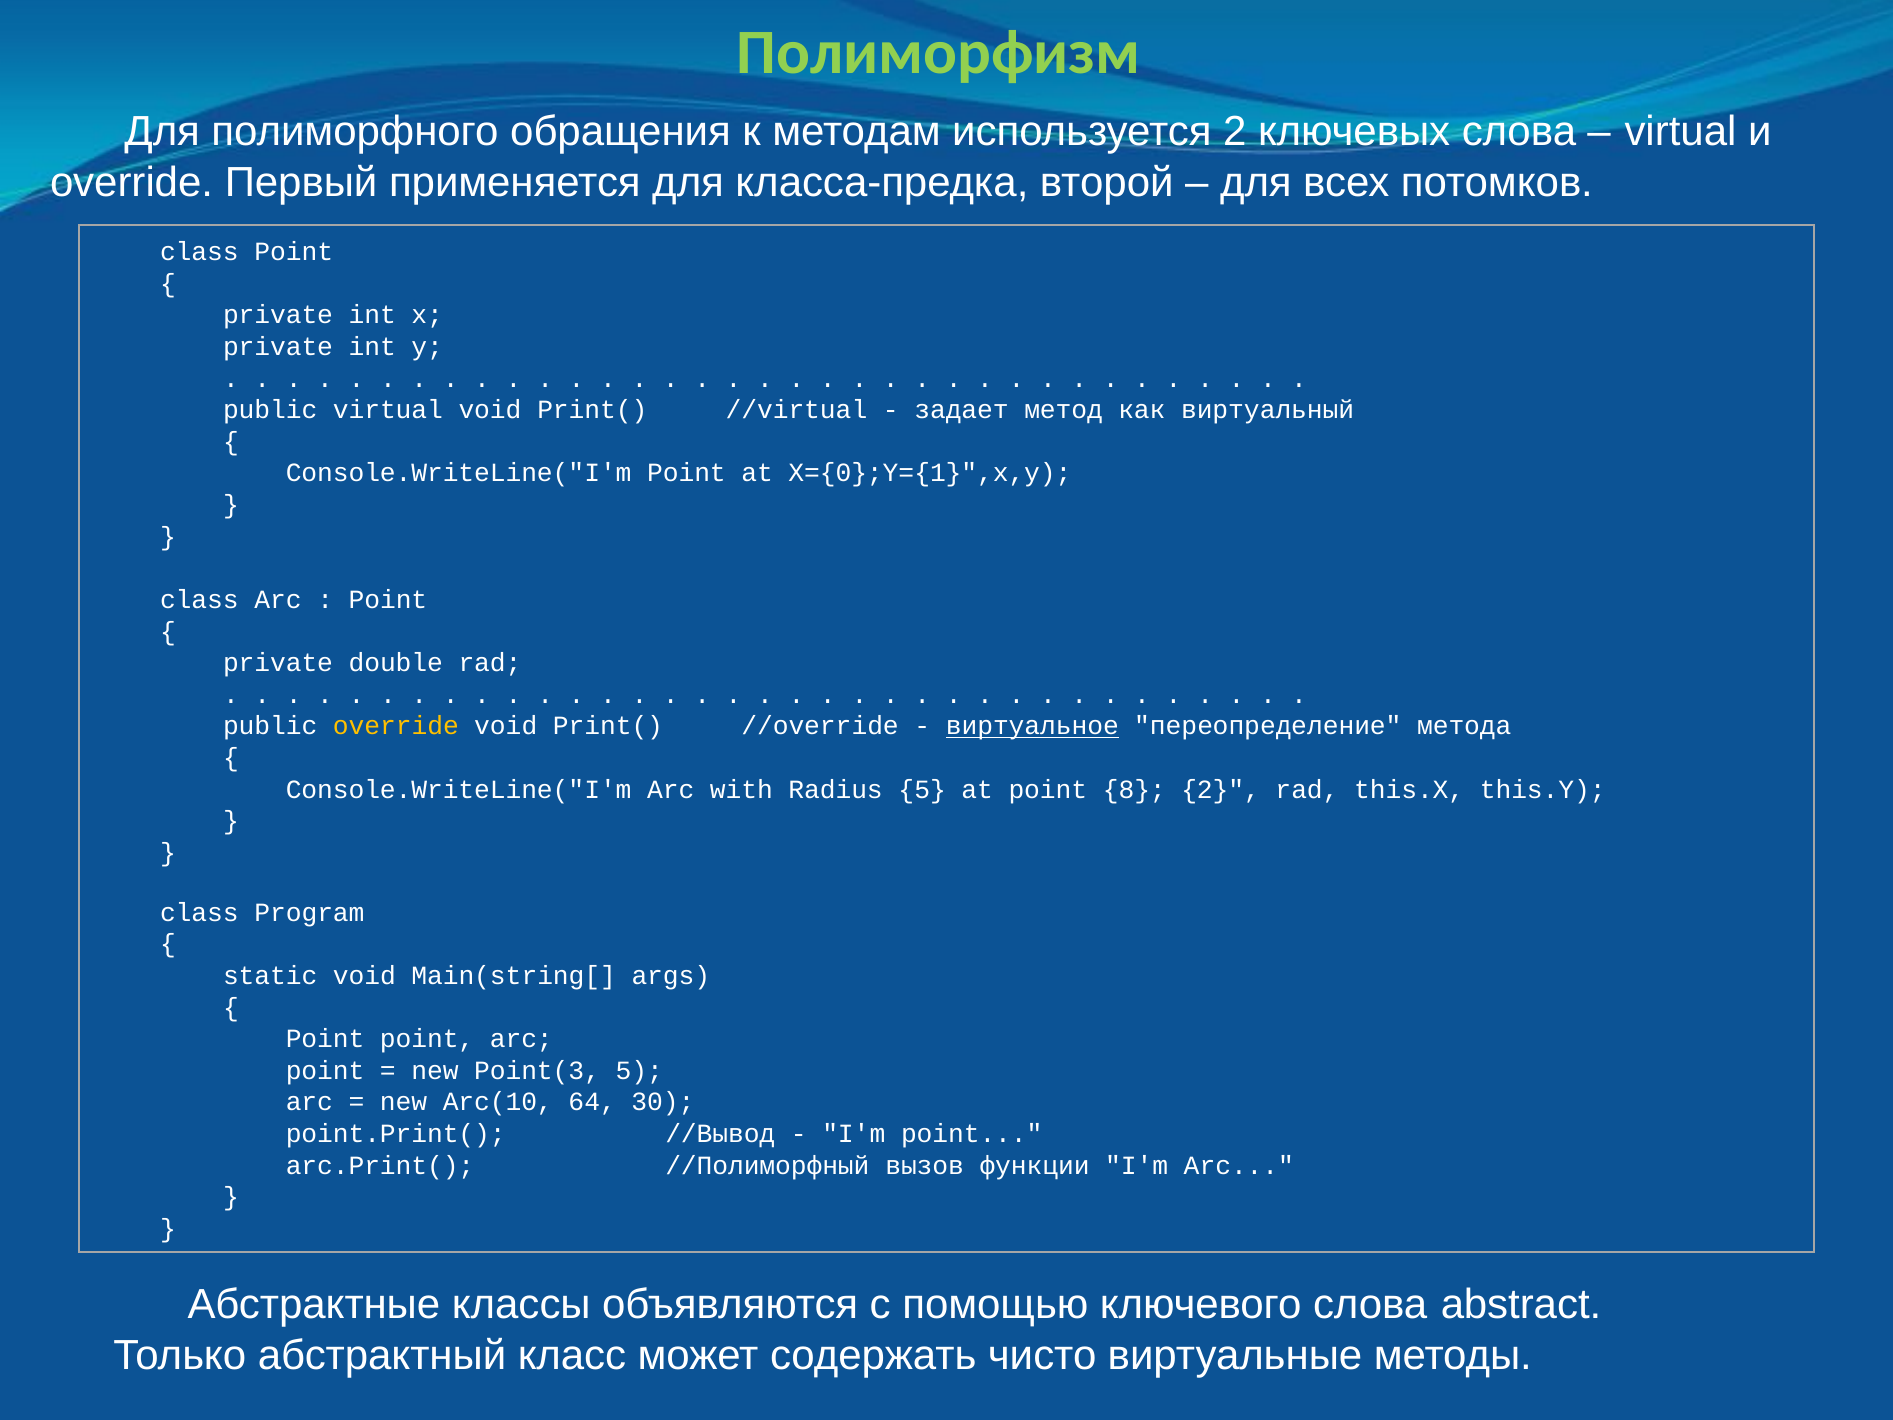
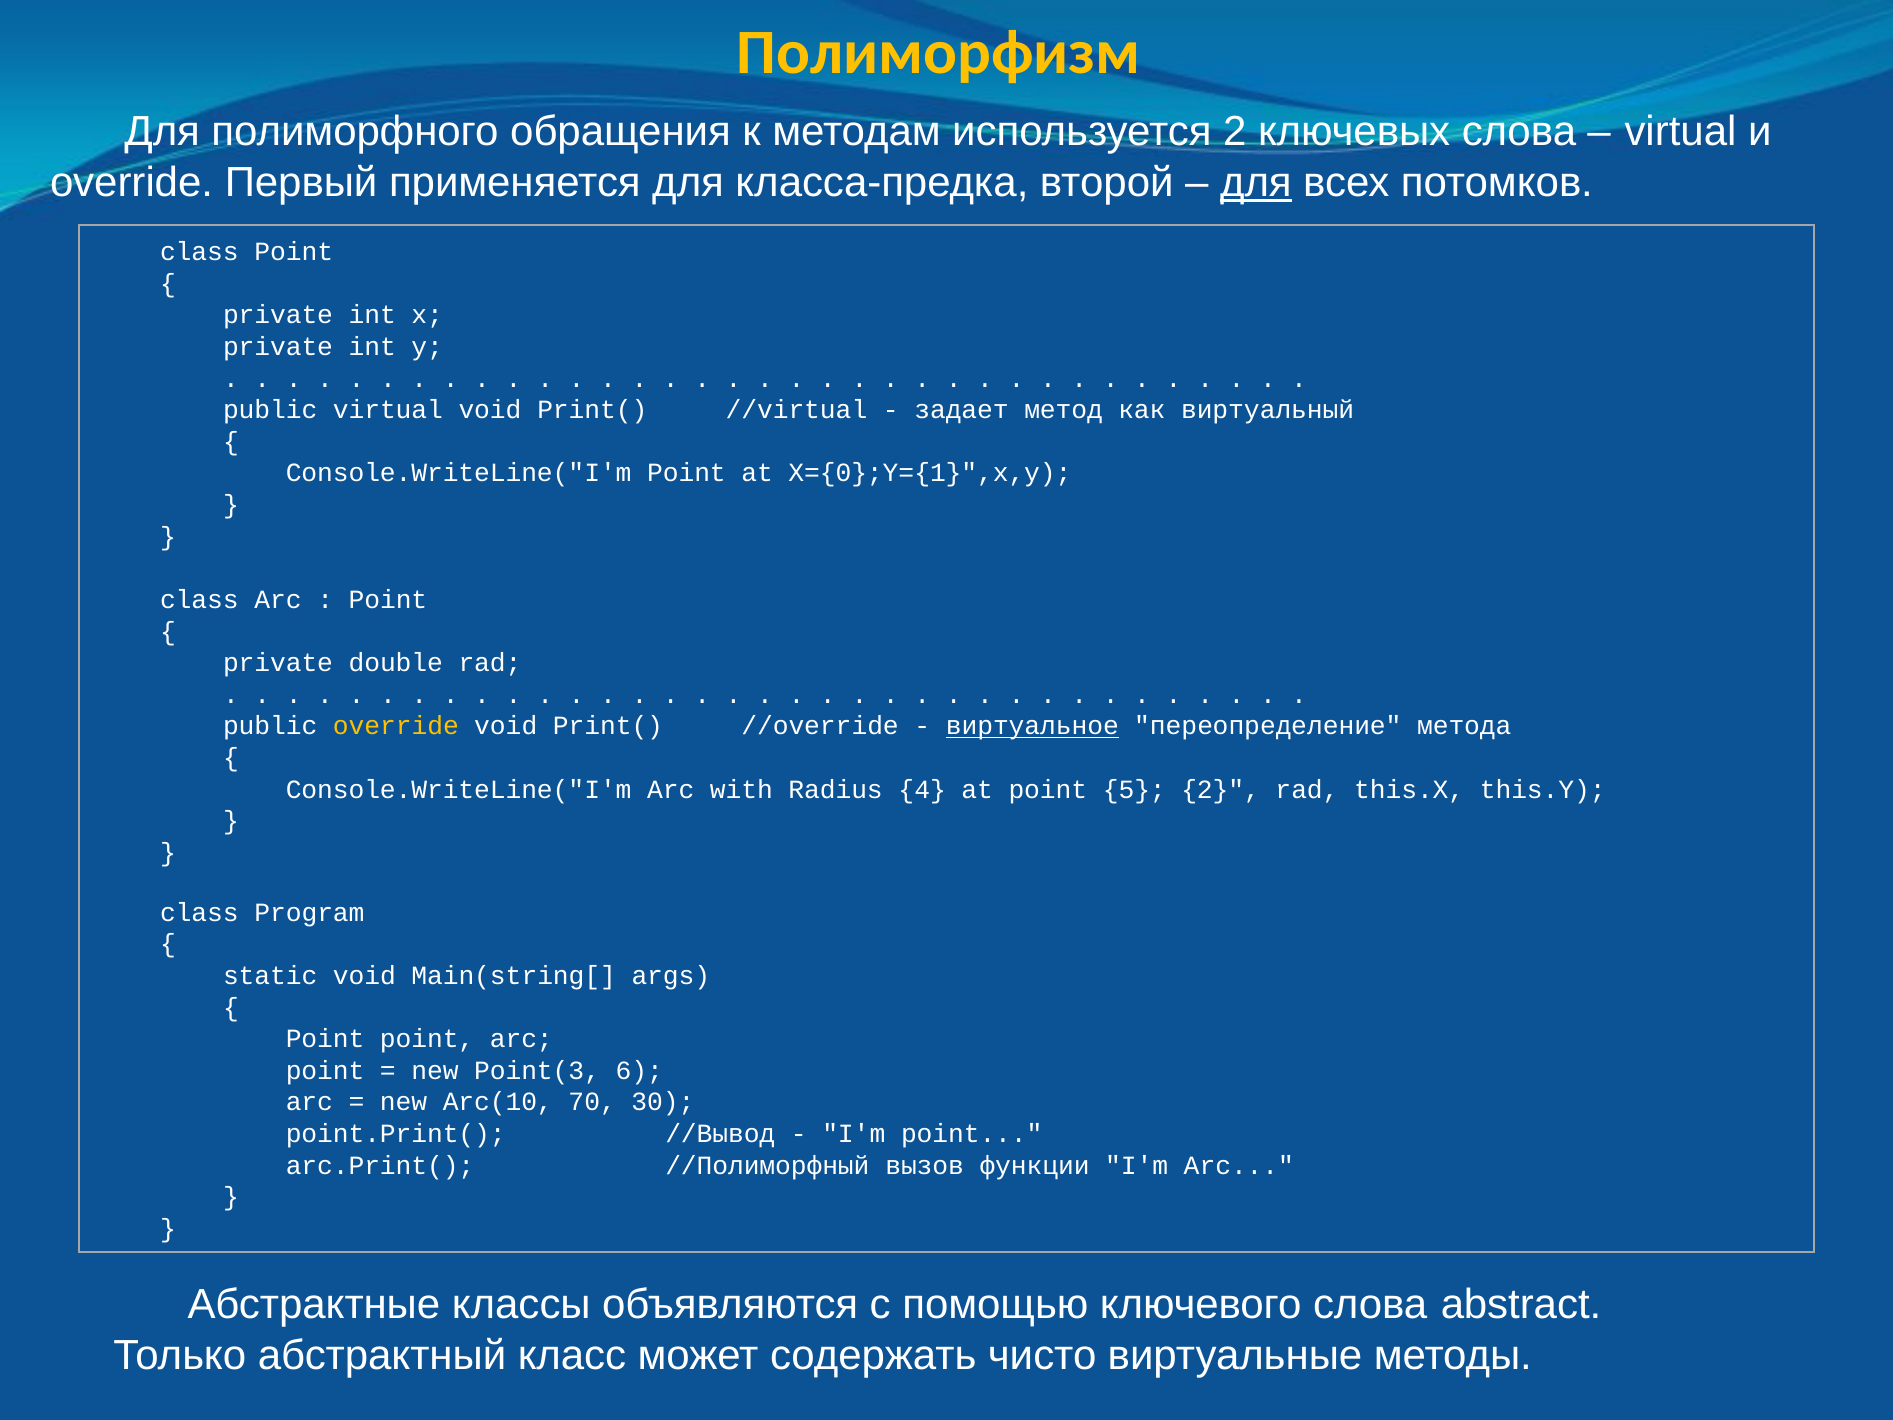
Полиморфизм colour: light green -> yellow (939, 52)
для underline: none -> present (1256, 183)
Radius 5: 5 -> 4 (922, 789)
8: 8 -> 5 (1134, 789)
Point(3 5: 5 -> 6 (639, 1070)
64: 64 -> 70 (592, 1102)
